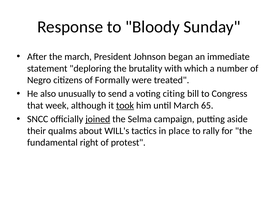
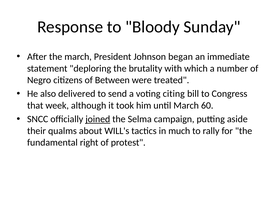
Formally: Formally -> Between (112, 80)
unusually: unusually -> delivered (77, 94)
took underline: present -> none (125, 105)
65: 65 -> 60 (207, 105)
place: place -> much (179, 131)
